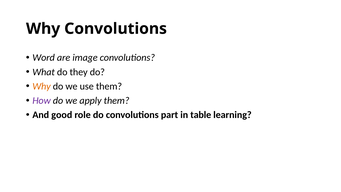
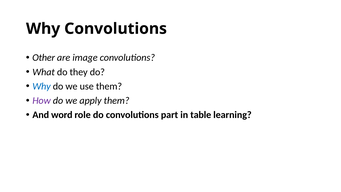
Word: Word -> Other (44, 58)
Why colour: orange -> blue (42, 86)
good: good -> word (62, 115)
